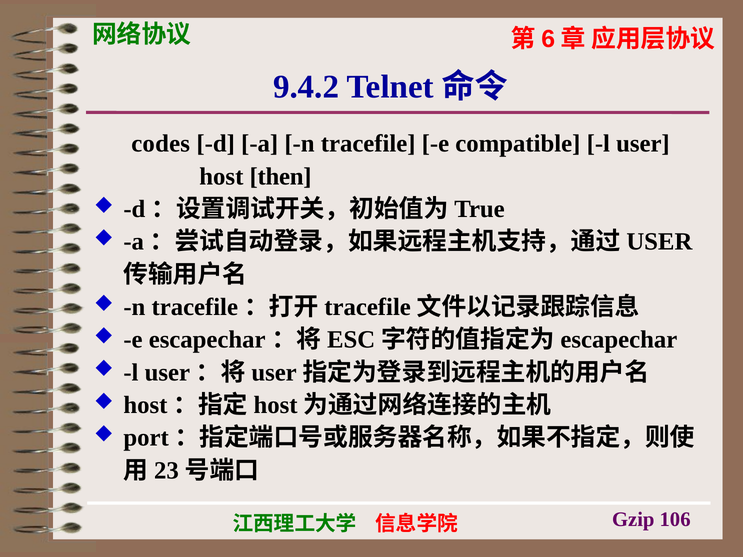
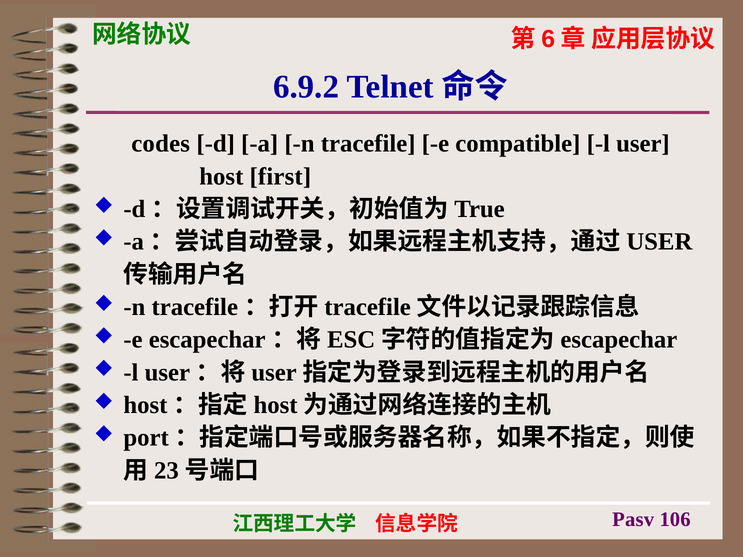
9.4.2: 9.4.2 -> 6.9.2 (306, 87)
then: then -> first (280, 177)
Gzip: Gzip -> Pasv (633, 520)
